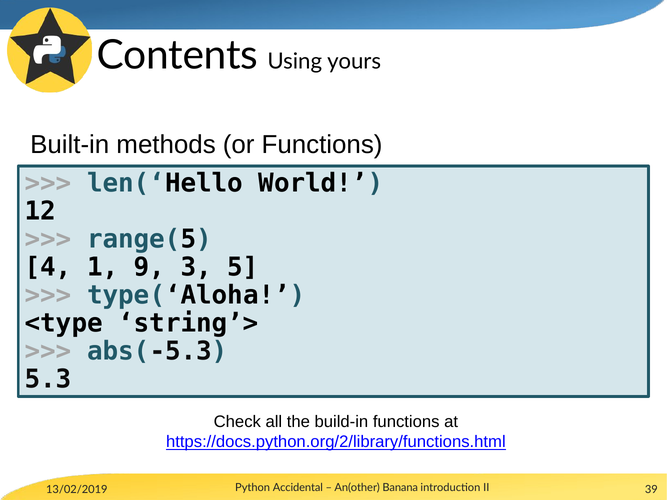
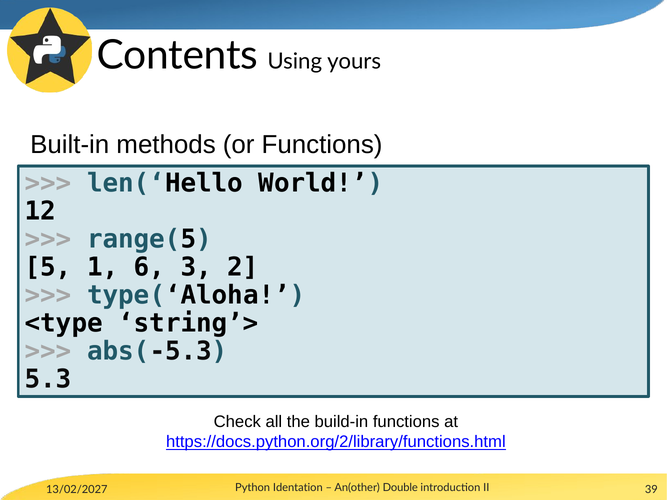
4: 4 -> 5 (48, 267)
9: 9 -> 6 (149, 267)
5: 5 -> 2 (243, 267)
13/02/2019: 13/02/2019 -> 13/02/2027 (77, 490)
Accidental: Accidental -> Identation (298, 488)
Banana: Banana -> Double (400, 488)
